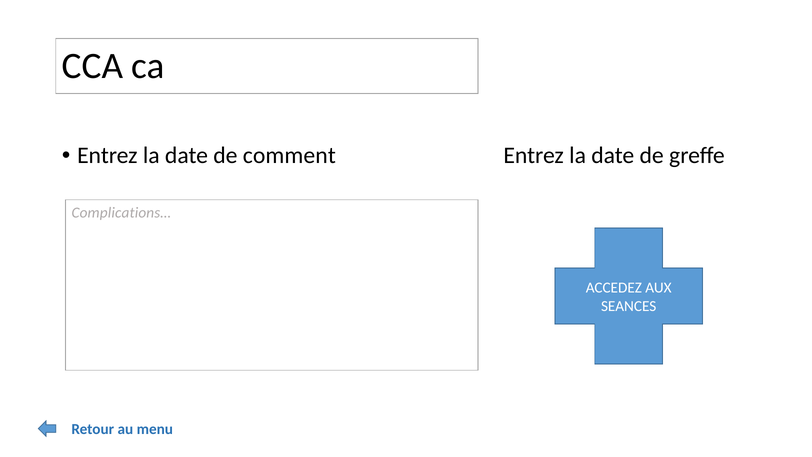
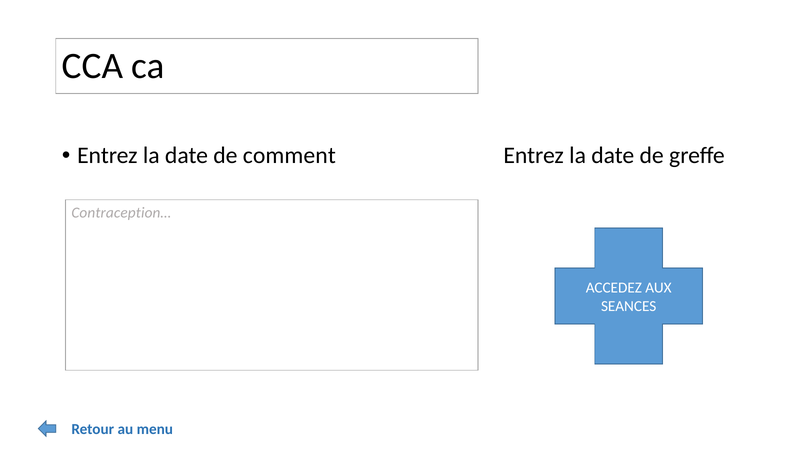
Complications…: Complications… -> Contraception… (121, 213)
